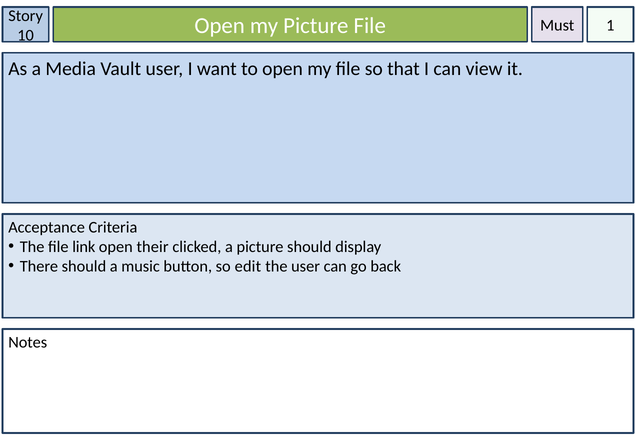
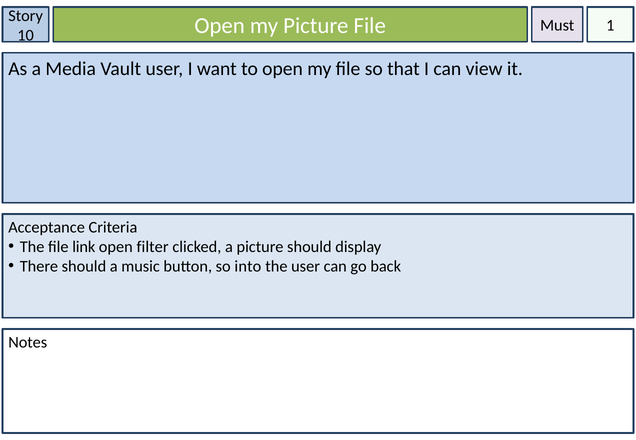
their: their -> filter (153, 247)
edit: edit -> into (248, 267)
